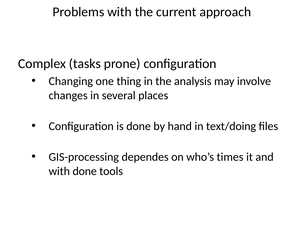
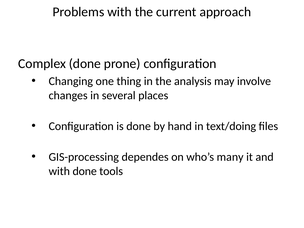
Complex tasks: tasks -> done (85, 64)
times: times -> many (230, 157)
